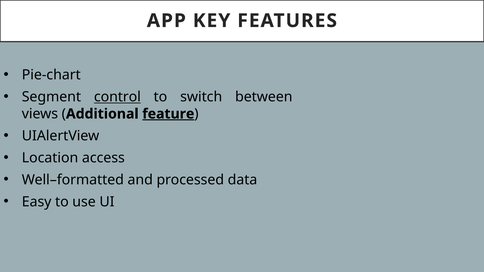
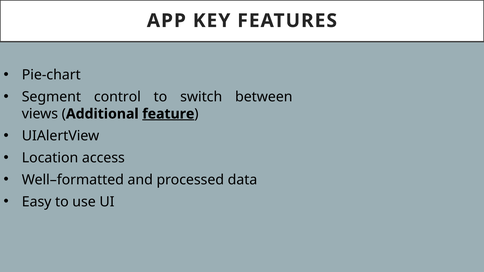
control underline: present -> none (117, 97)
